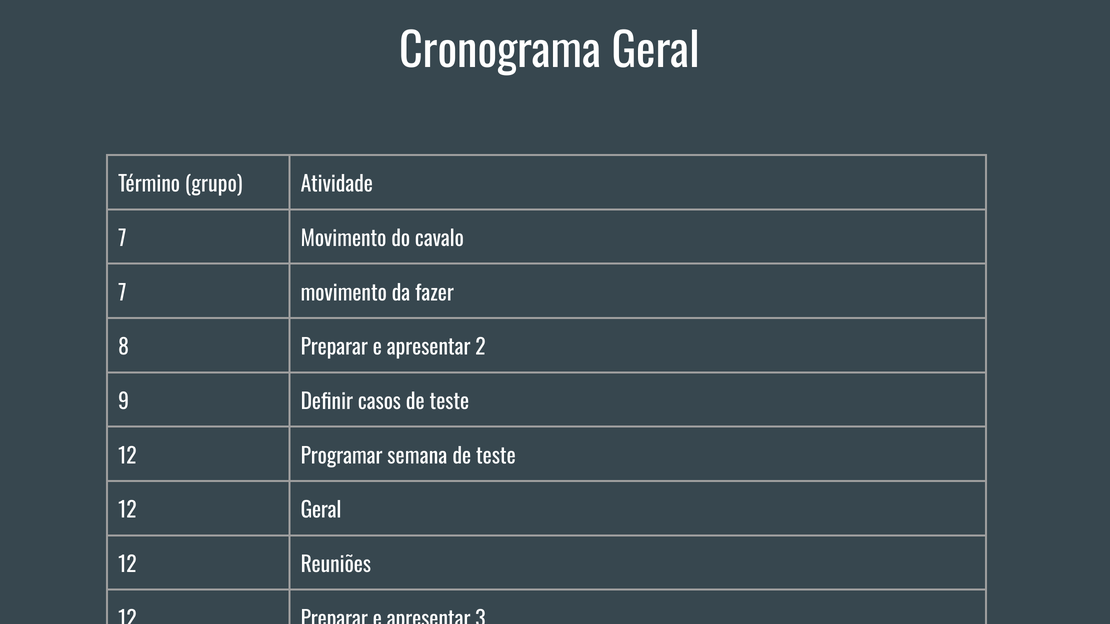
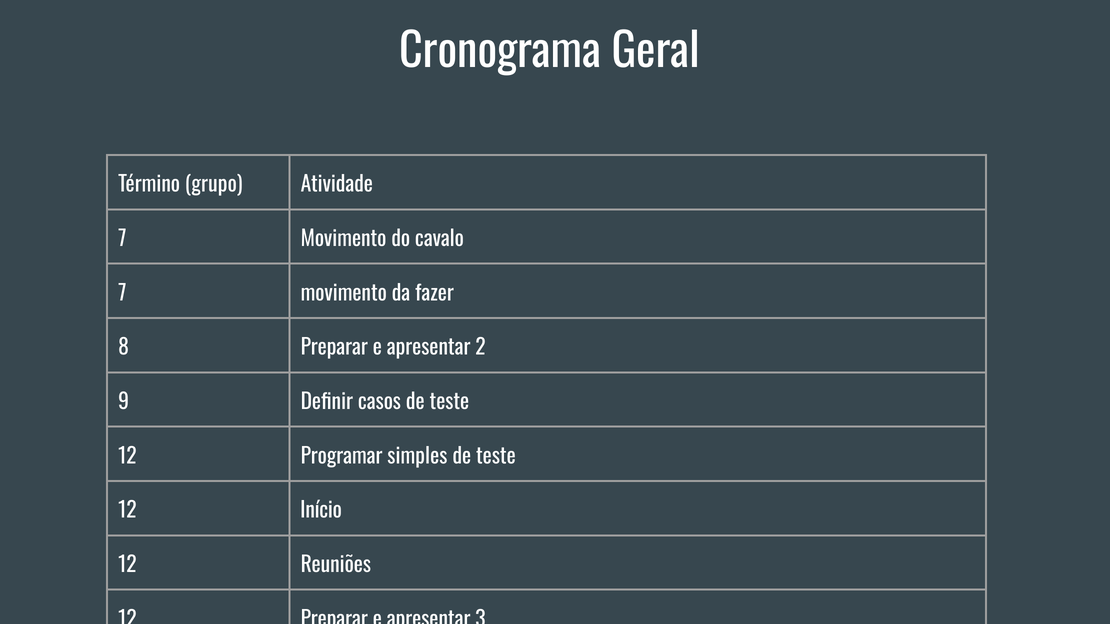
semana: semana -> simples (417, 457)
12 Geral: Geral -> Início (321, 511)
